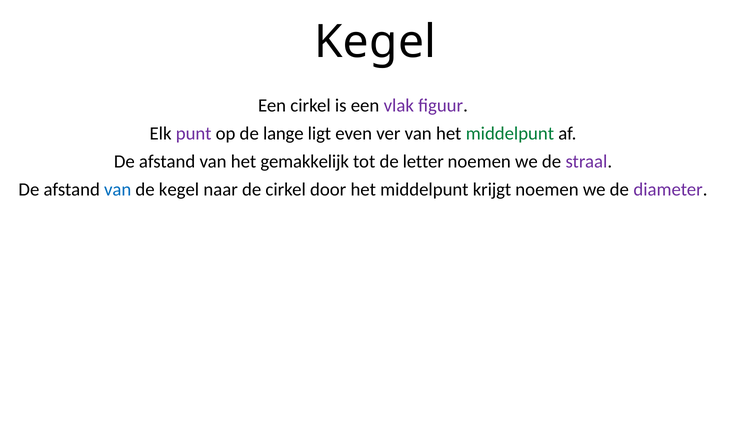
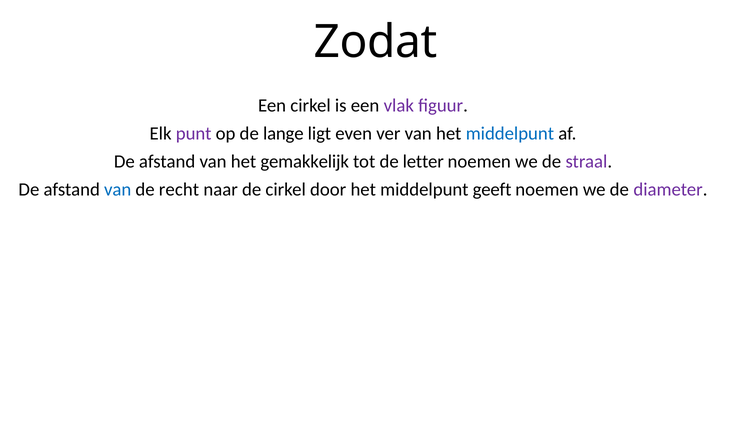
Kegel: Kegel -> Zodat (376, 42)
middelpunt colour: green -> blue (510, 134)
de kegel: kegel -> recht (179, 190)
krijgt: krijgt -> geeft (492, 190)
